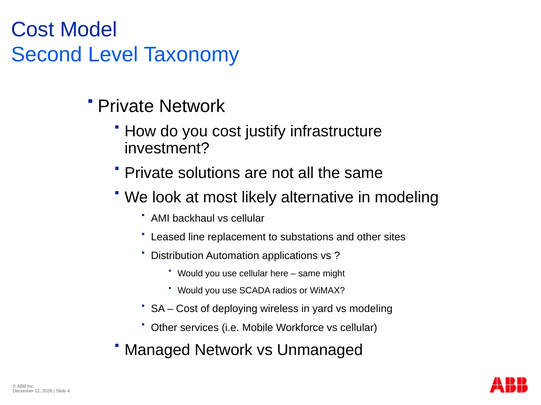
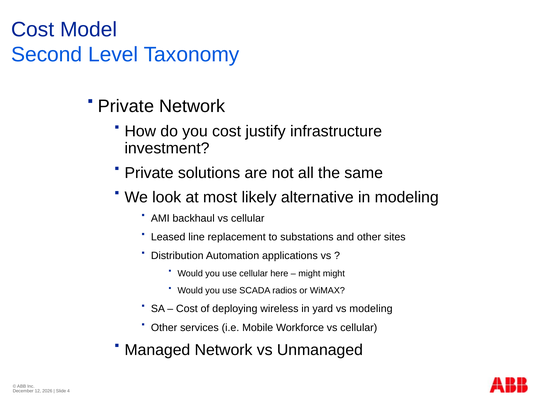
same: same -> might (309, 274)
